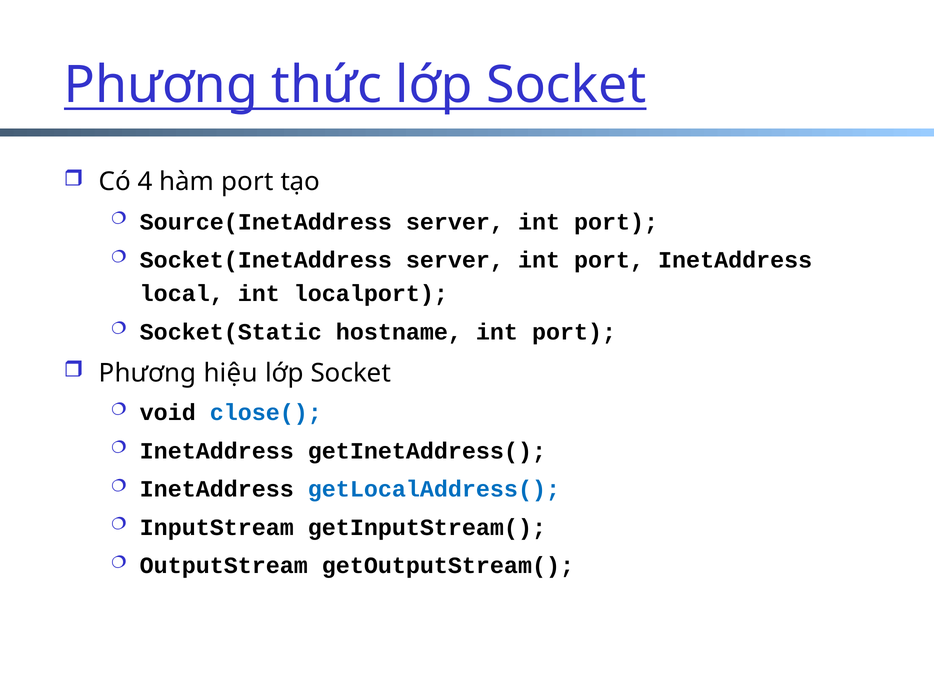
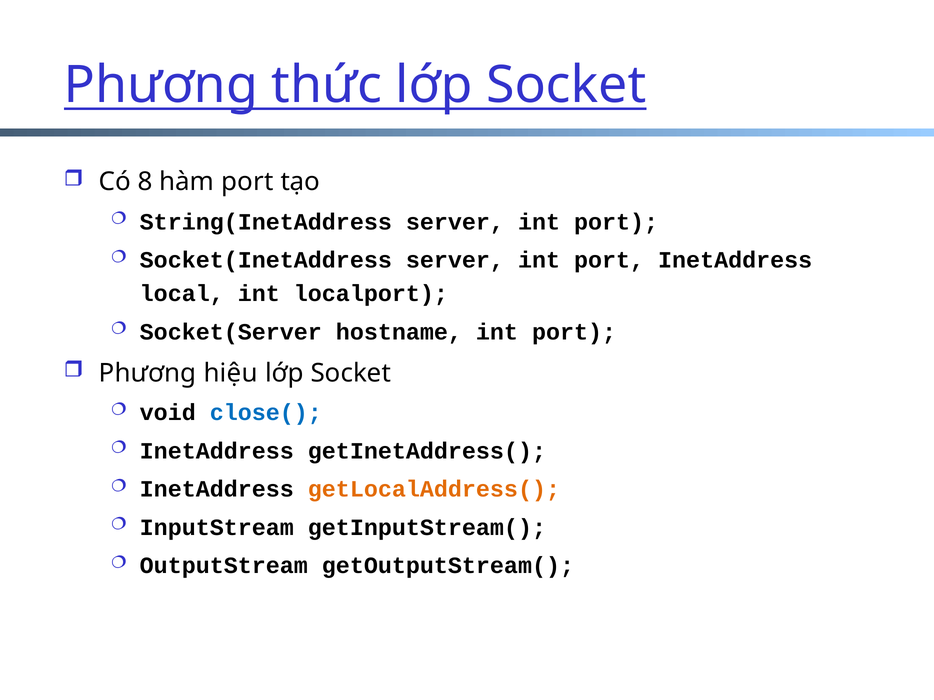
4: 4 -> 8 (145, 182)
Source(InetAddress: Source(InetAddress -> String(InetAddress (266, 222)
Socket(Static: Socket(Static -> Socket(Server (231, 332)
getLocalAddress( colour: blue -> orange (434, 490)
